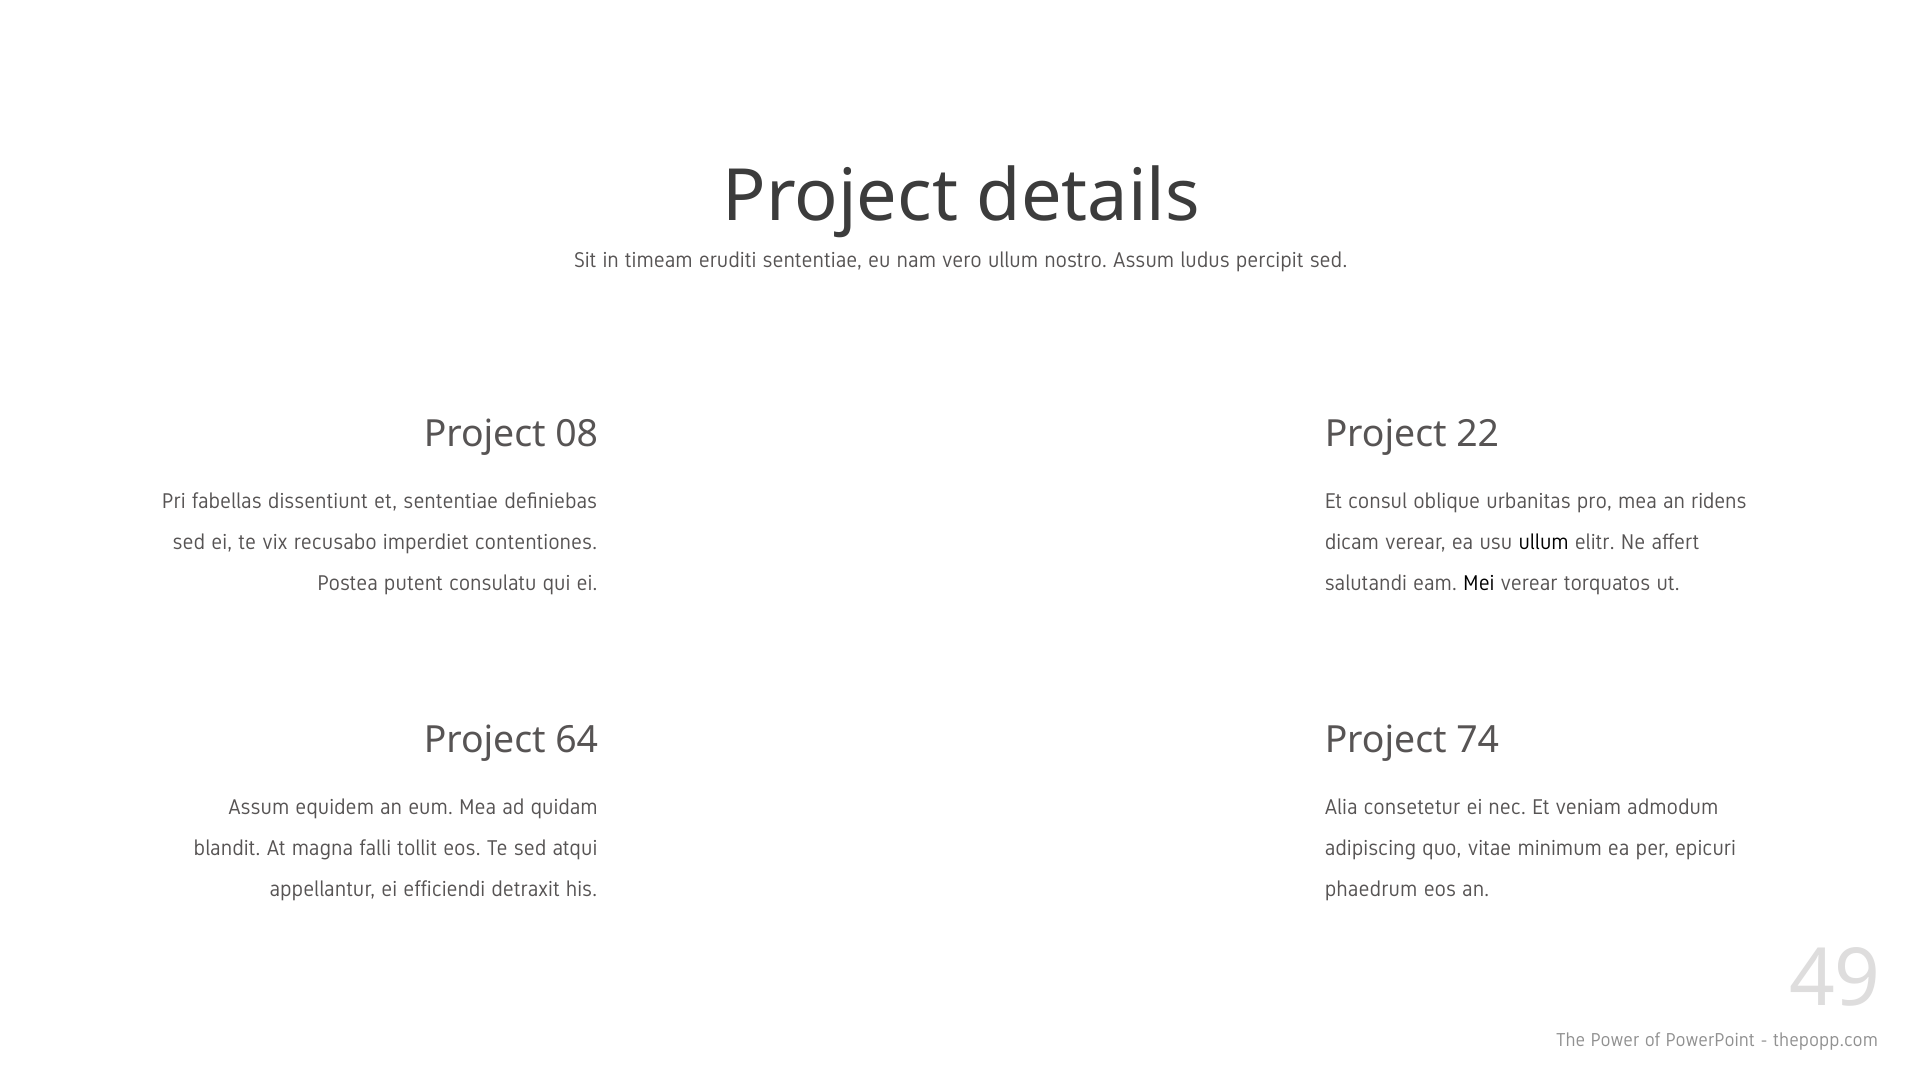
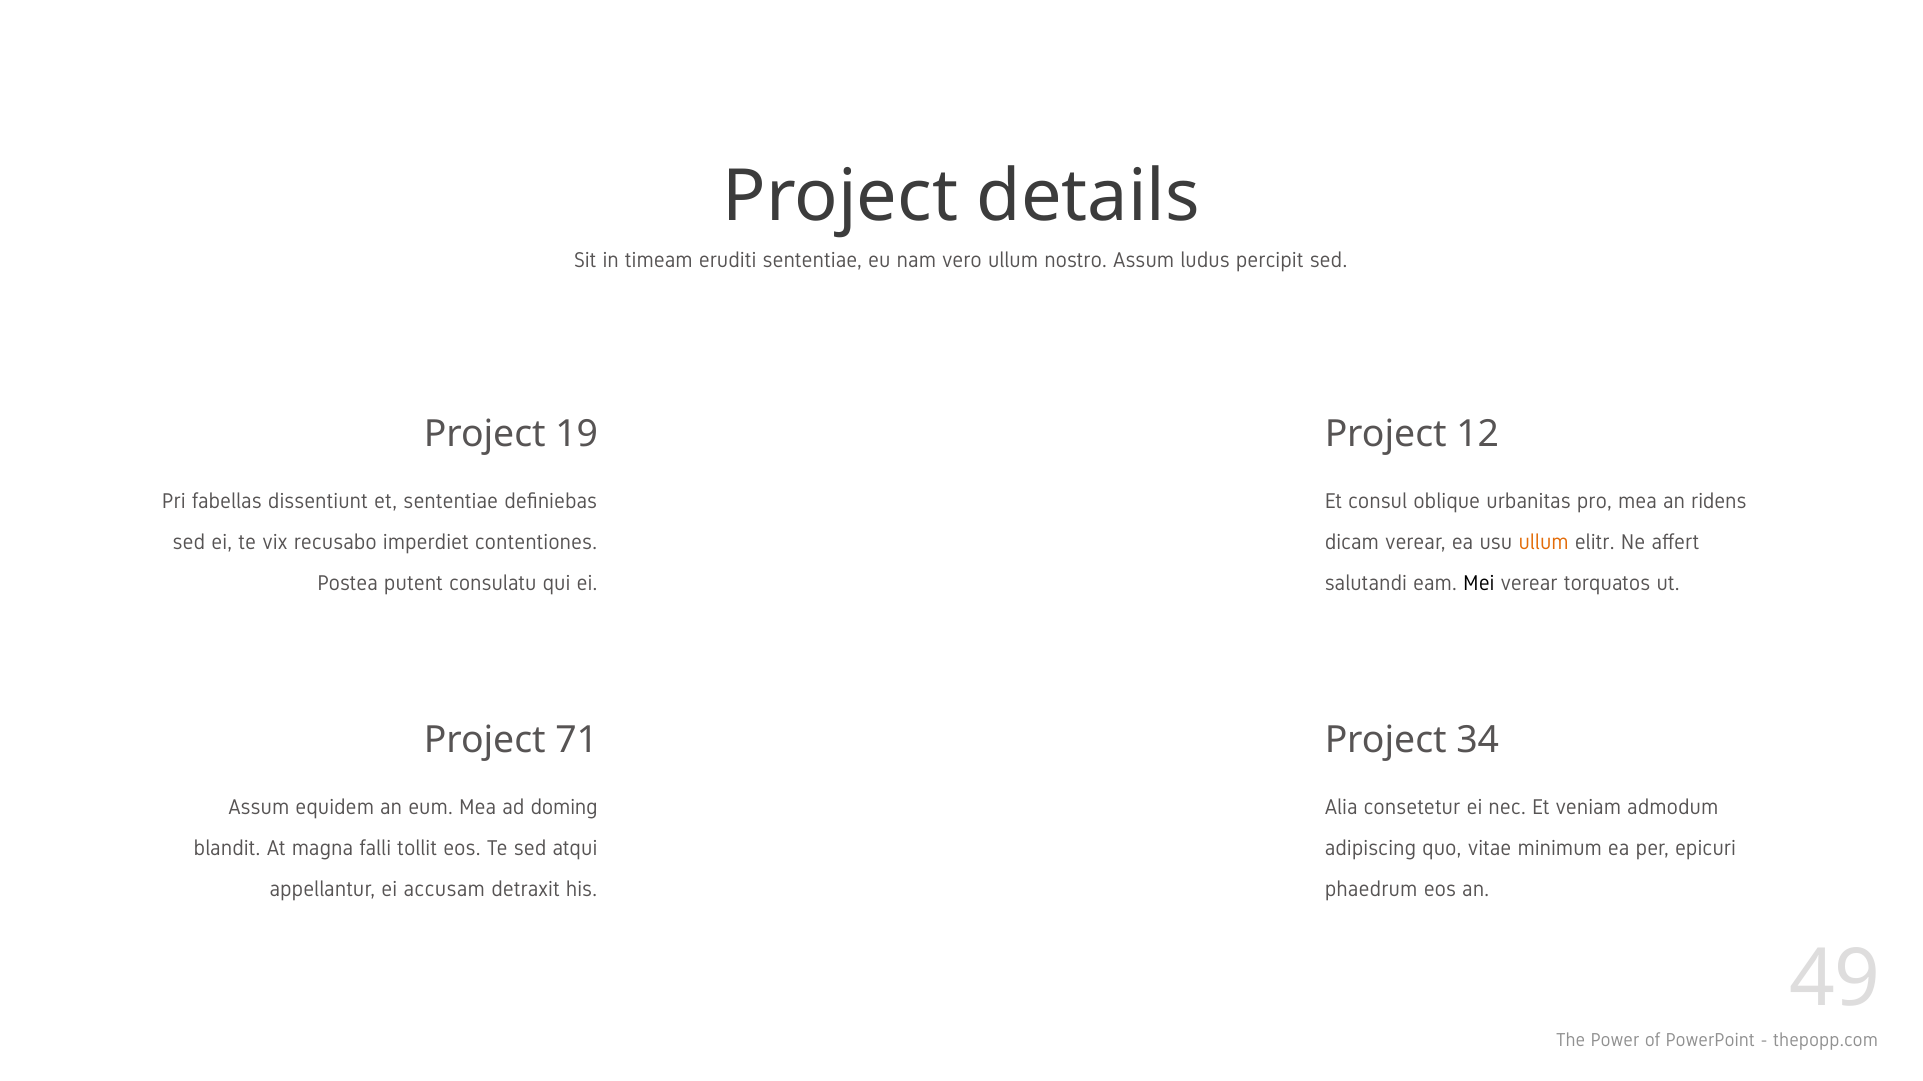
08: 08 -> 19 (577, 435)
22: 22 -> 12 (1478, 435)
ullum colour: black -> orange (1544, 543)
64: 64 -> 71 (577, 741)
74: 74 -> 34 (1478, 741)
quidam: quidam -> doming (564, 808)
efficiendi: efficiendi -> accusam (444, 890)
